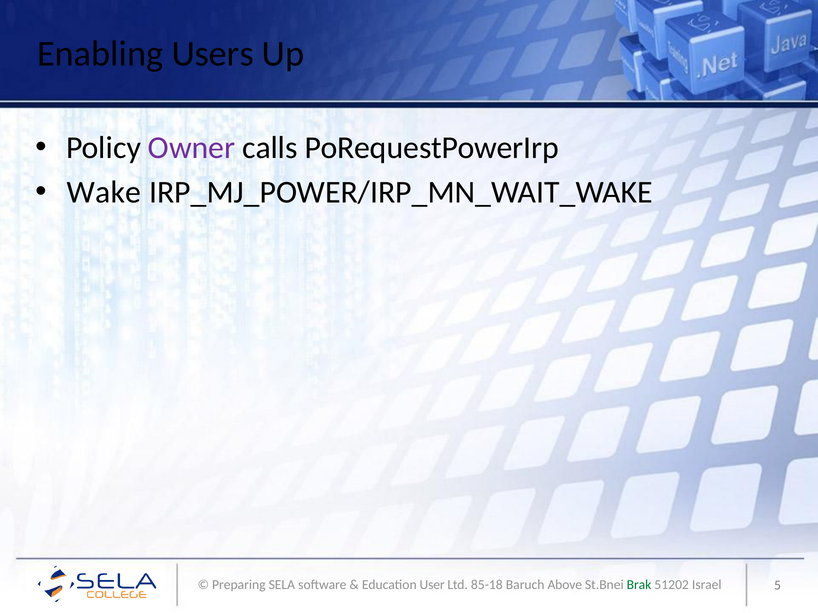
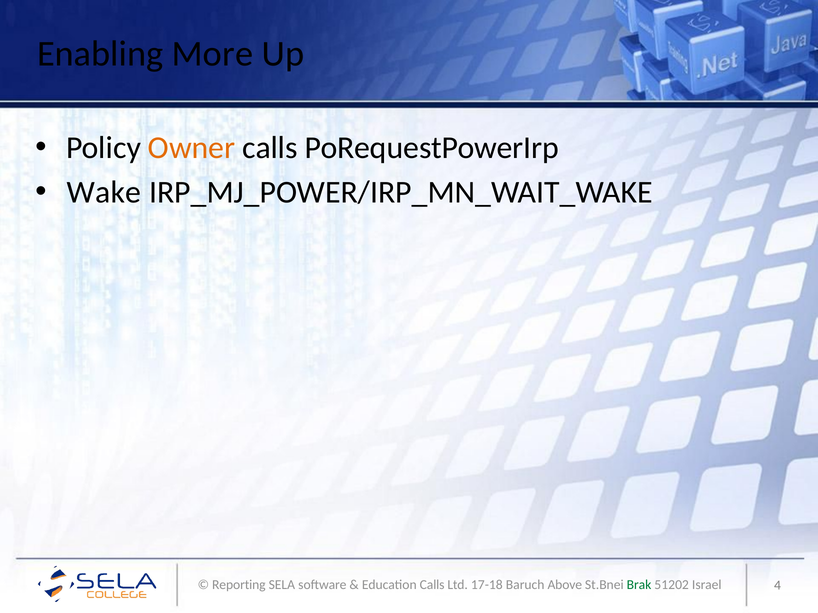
Users: Users -> More (212, 54)
Owner colour: purple -> orange (192, 148)
Preparing: Preparing -> Reporting (239, 585)
Education User: User -> Calls (432, 585)
85-18: 85-18 -> 17-18 (487, 585)
5: 5 -> 4 (777, 586)
